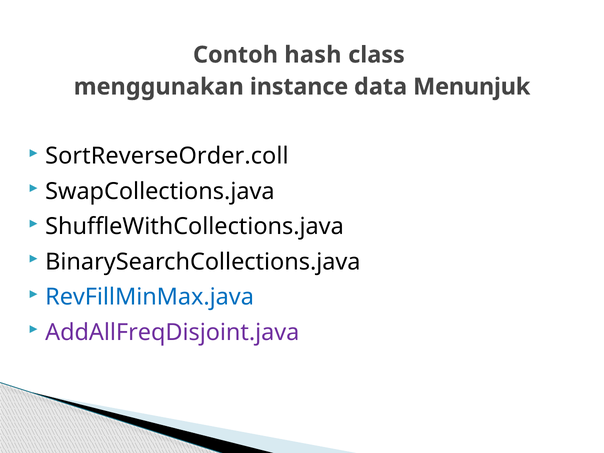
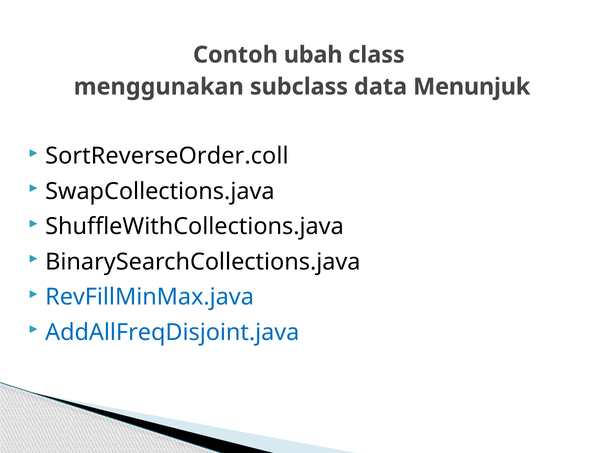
hash: hash -> ubah (313, 55)
instance: instance -> subclass (299, 87)
AddAllFreqDisjoint.java colour: purple -> blue (172, 333)
